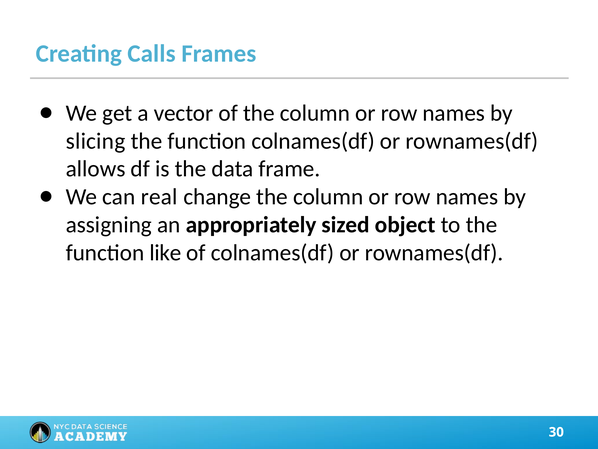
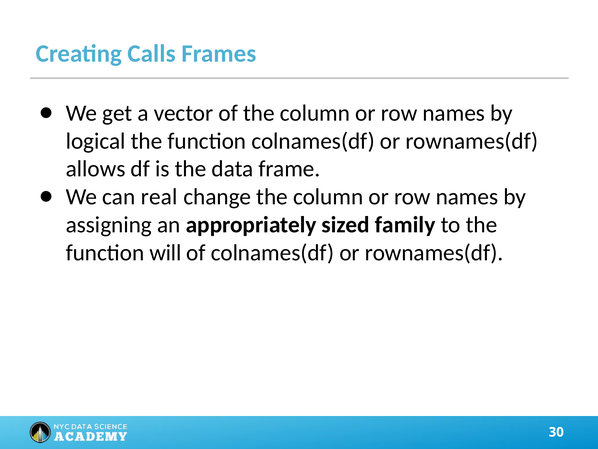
slicing: slicing -> logical (96, 141)
object: object -> family (405, 225)
like: like -> will (165, 253)
